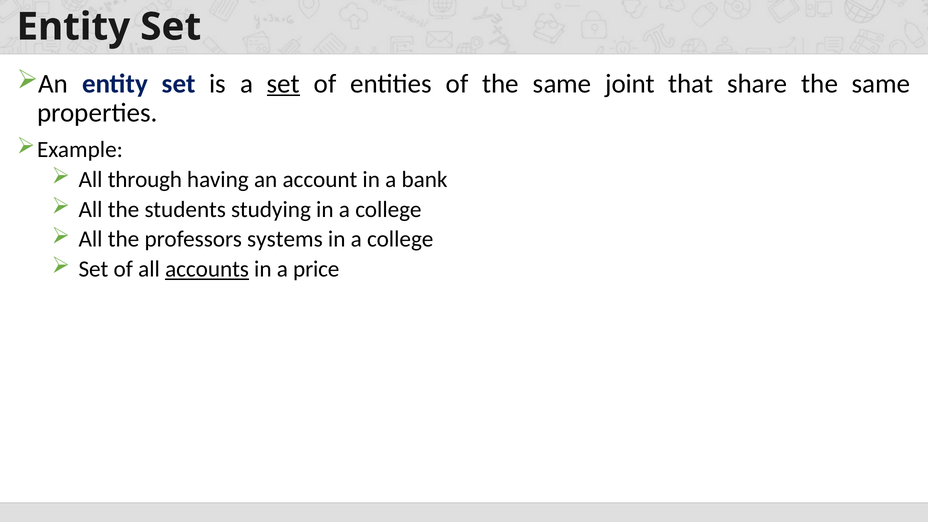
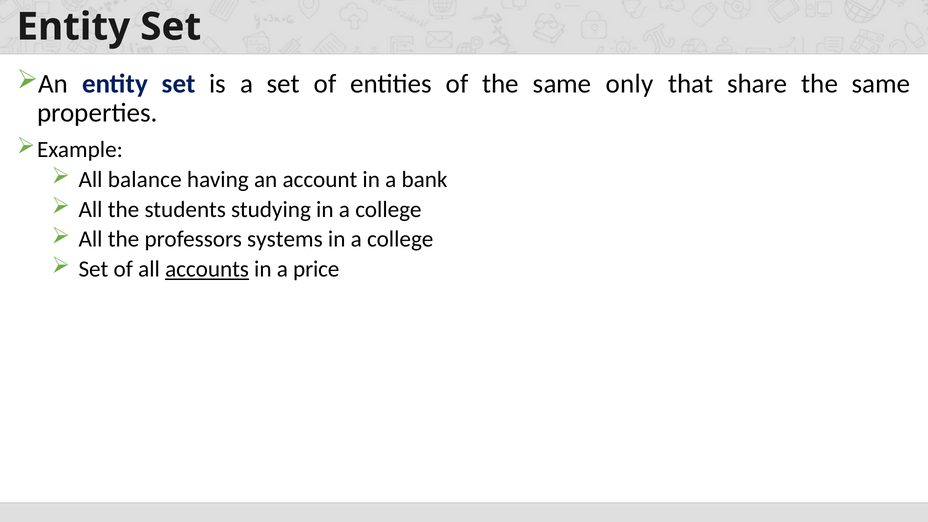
set underline: present -> none (283, 84)
joint: joint -> only (630, 84)
through: through -> balance (145, 180)
